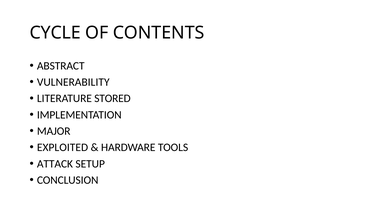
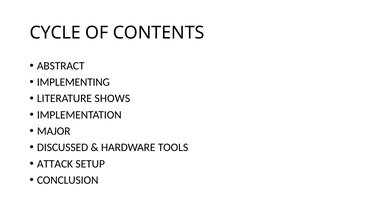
VULNERABILITY: VULNERABILITY -> IMPLEMENTING (73, 82)
STORED: STORED -> SHOWS (112, 98)
EXPLOITED: EXPLOITED -> DISCUSSED (63, 147)
